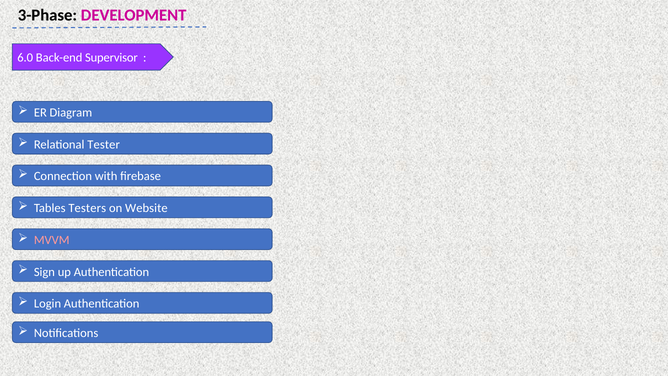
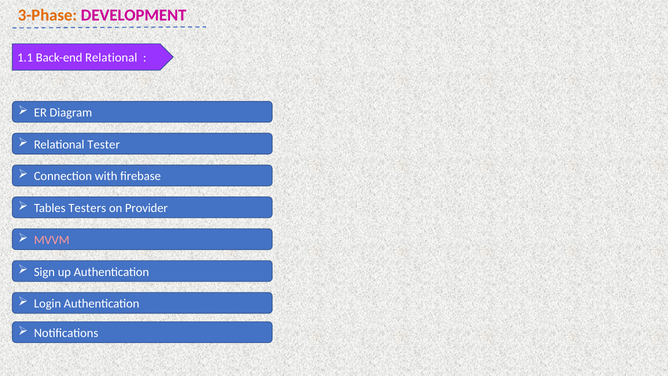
3-Phase colour: black -> orange (47, 15)
6.0: 6.0 -> 1.1 (25, 58)
Back-end Supervisor: Supervisor -> Relational (111, 58)
Website: Website -> Provider (146, 208)
